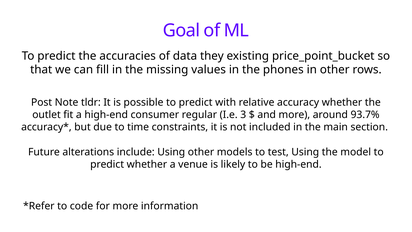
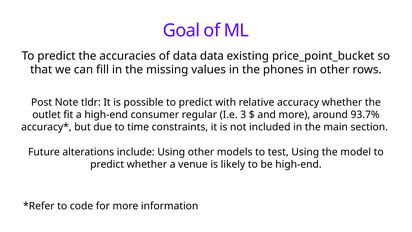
data they: they -> data (212, 56)
